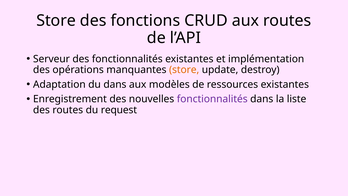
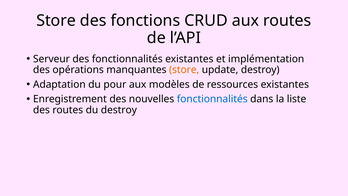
du dans: dans -> pour (115, 84)
fonctionnalités colour: purple -> blue (212, 99)
du request: request -> destroy (119, 110)
